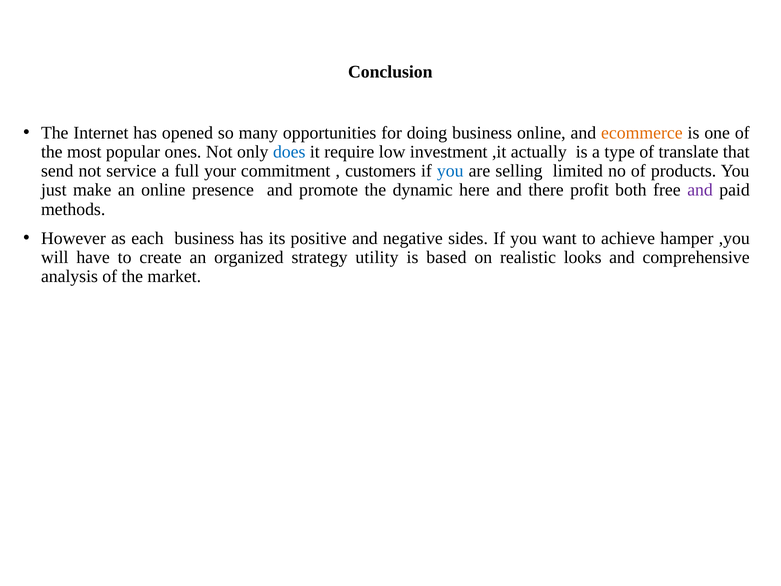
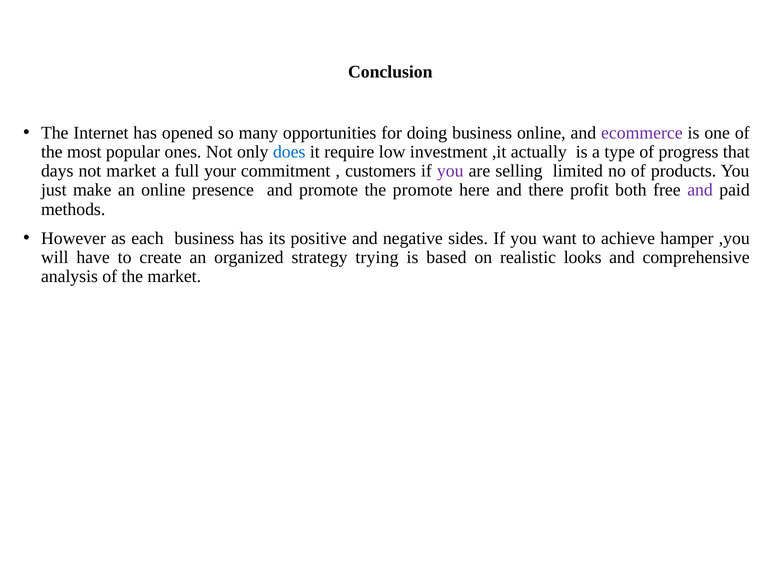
ecommerce colour: orange -> purple (642, 133)
translate: translate -> progress (689, 152)
send: send -> days (57, 171)
not service: service -> market (131, 171)
you colour: blue -> purple (450, 171)
the dynamic: dynamic -> promote (423, 190)
utility: utility -> trying (377, 257)
